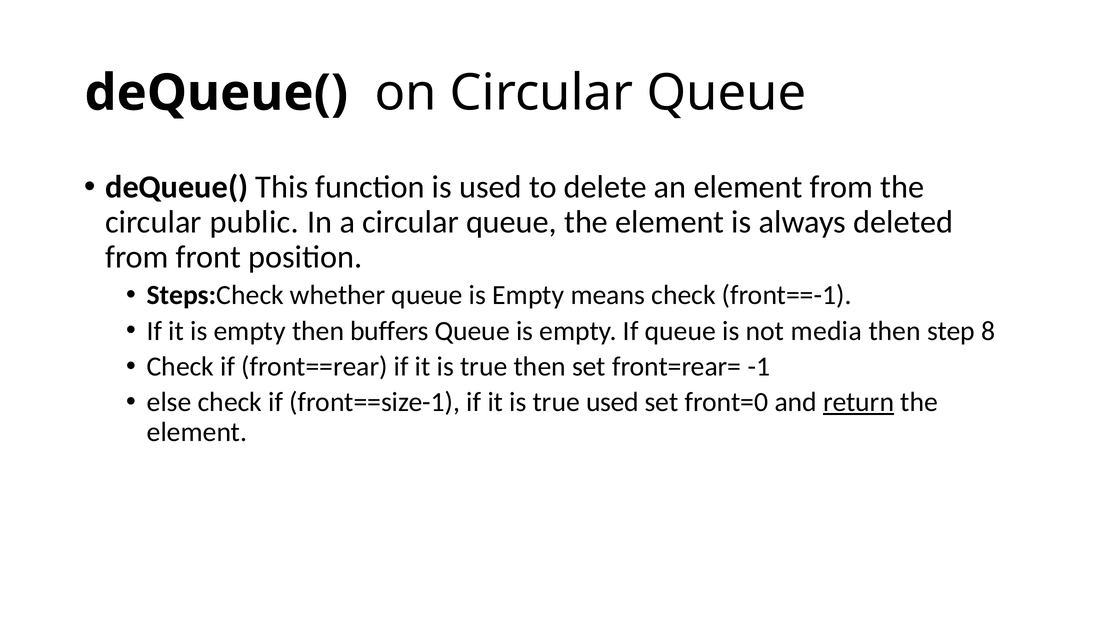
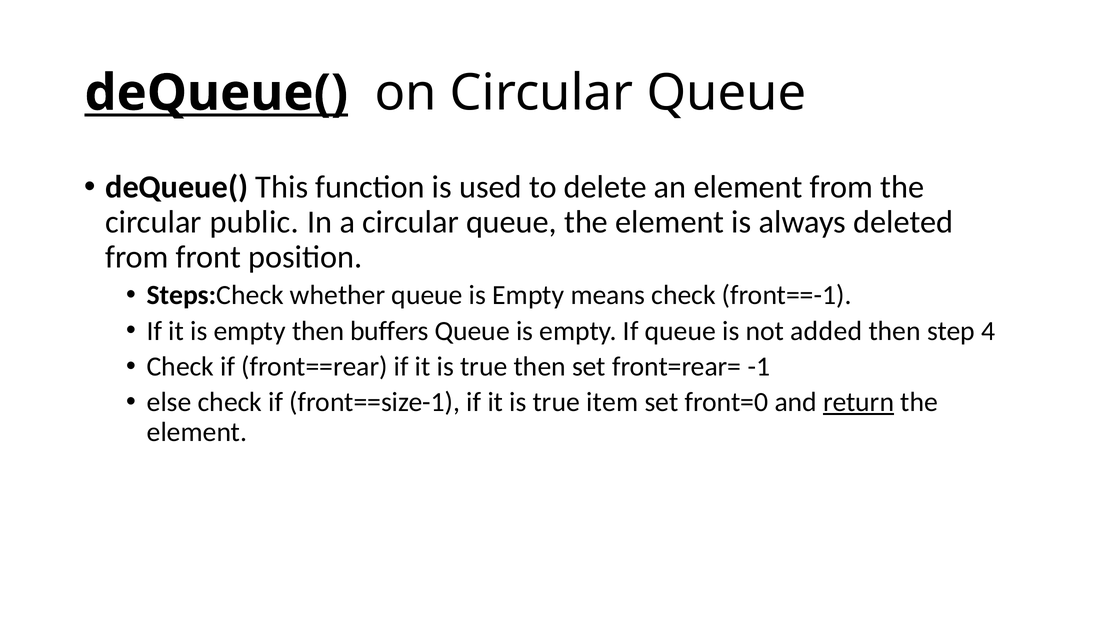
deQueue( underline: none -> present (216, 93)
media: media -> added (826, 331)
8: 8 -> 4 (988, 331)
true used: used -> item (612, 402)
